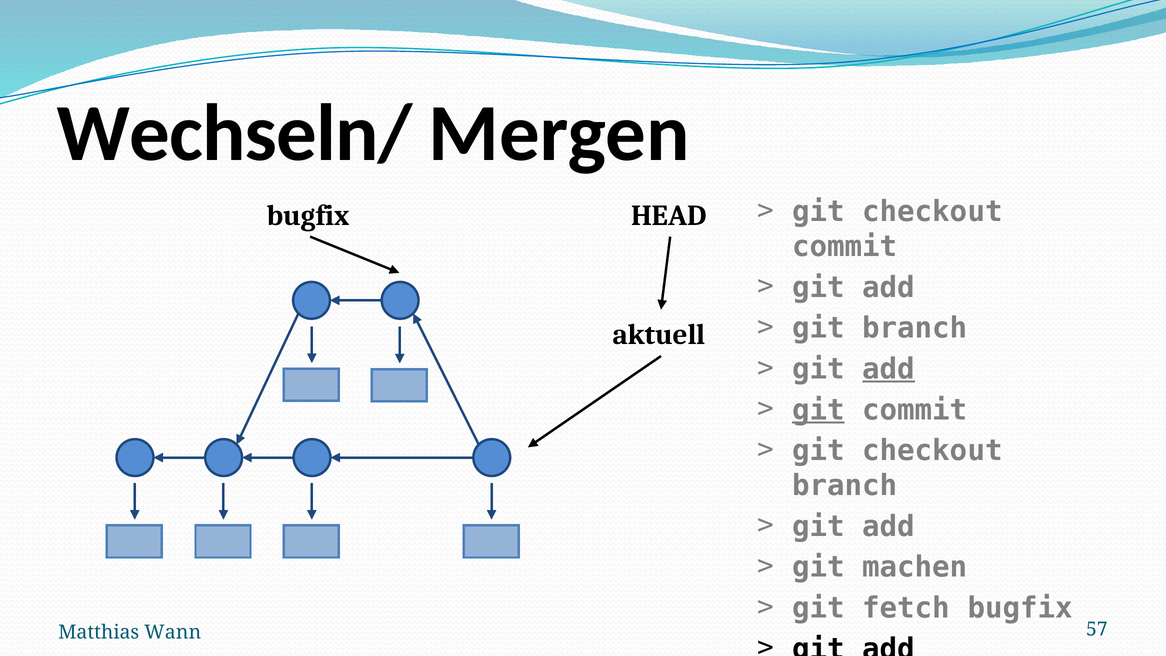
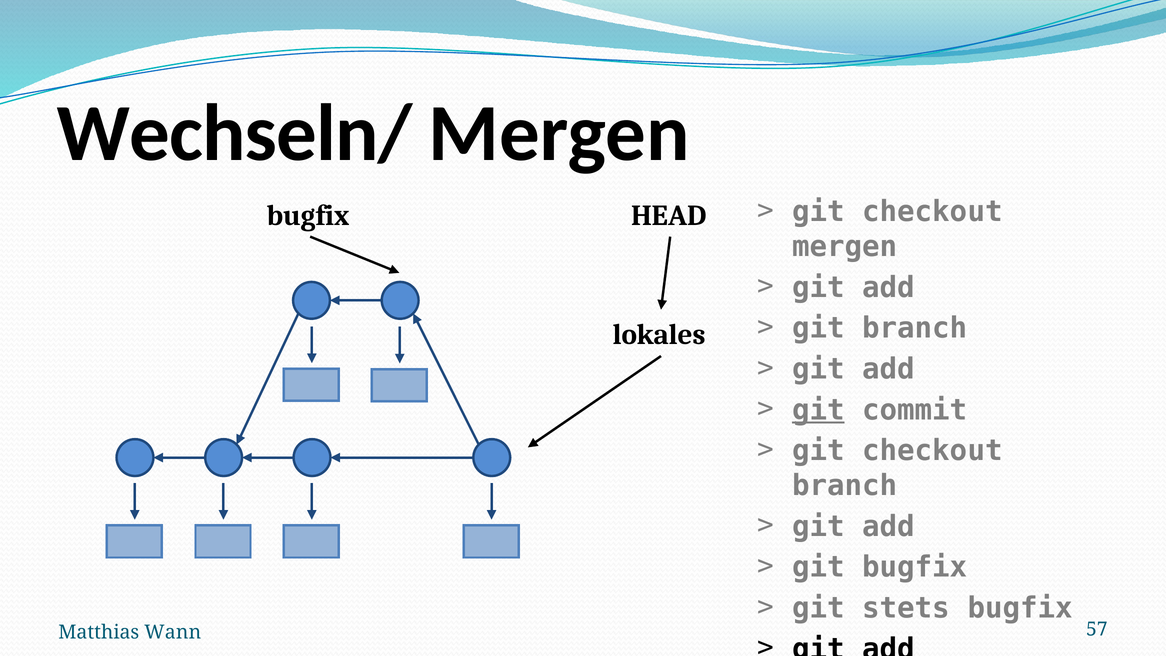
commit: commit -> mergen (845, 247)
aktuell: aktuell -> lokales (659, 335)
add underline: present -> none (889, 369)
git machen: machen -> bugfix (915, 567)
fetch: fetch -> stets (906, 608)
